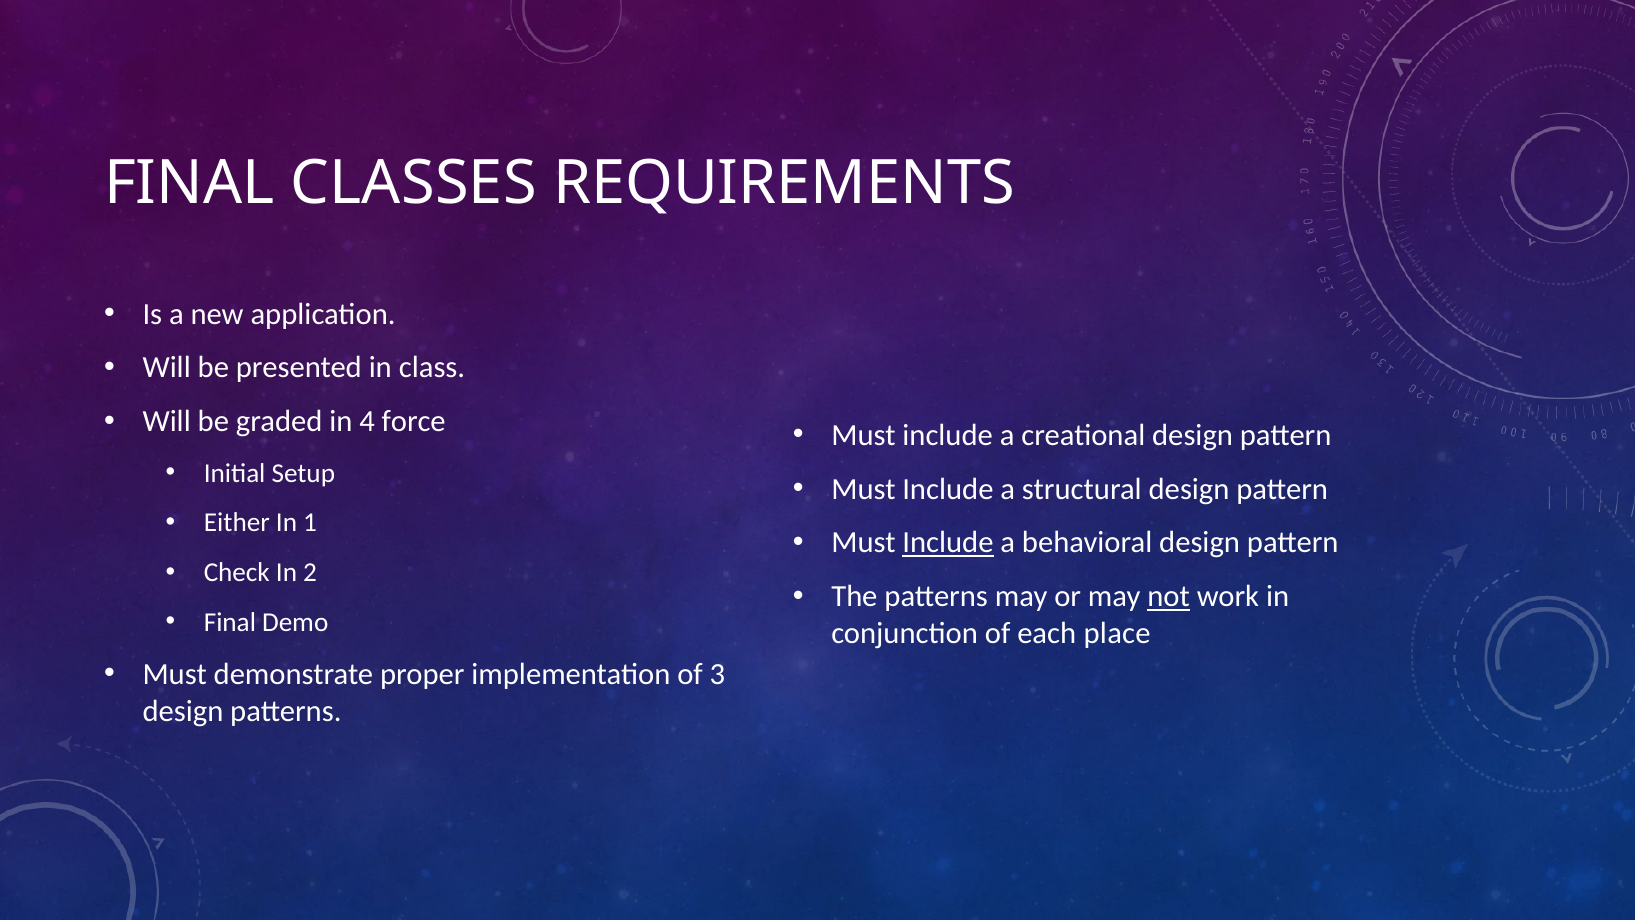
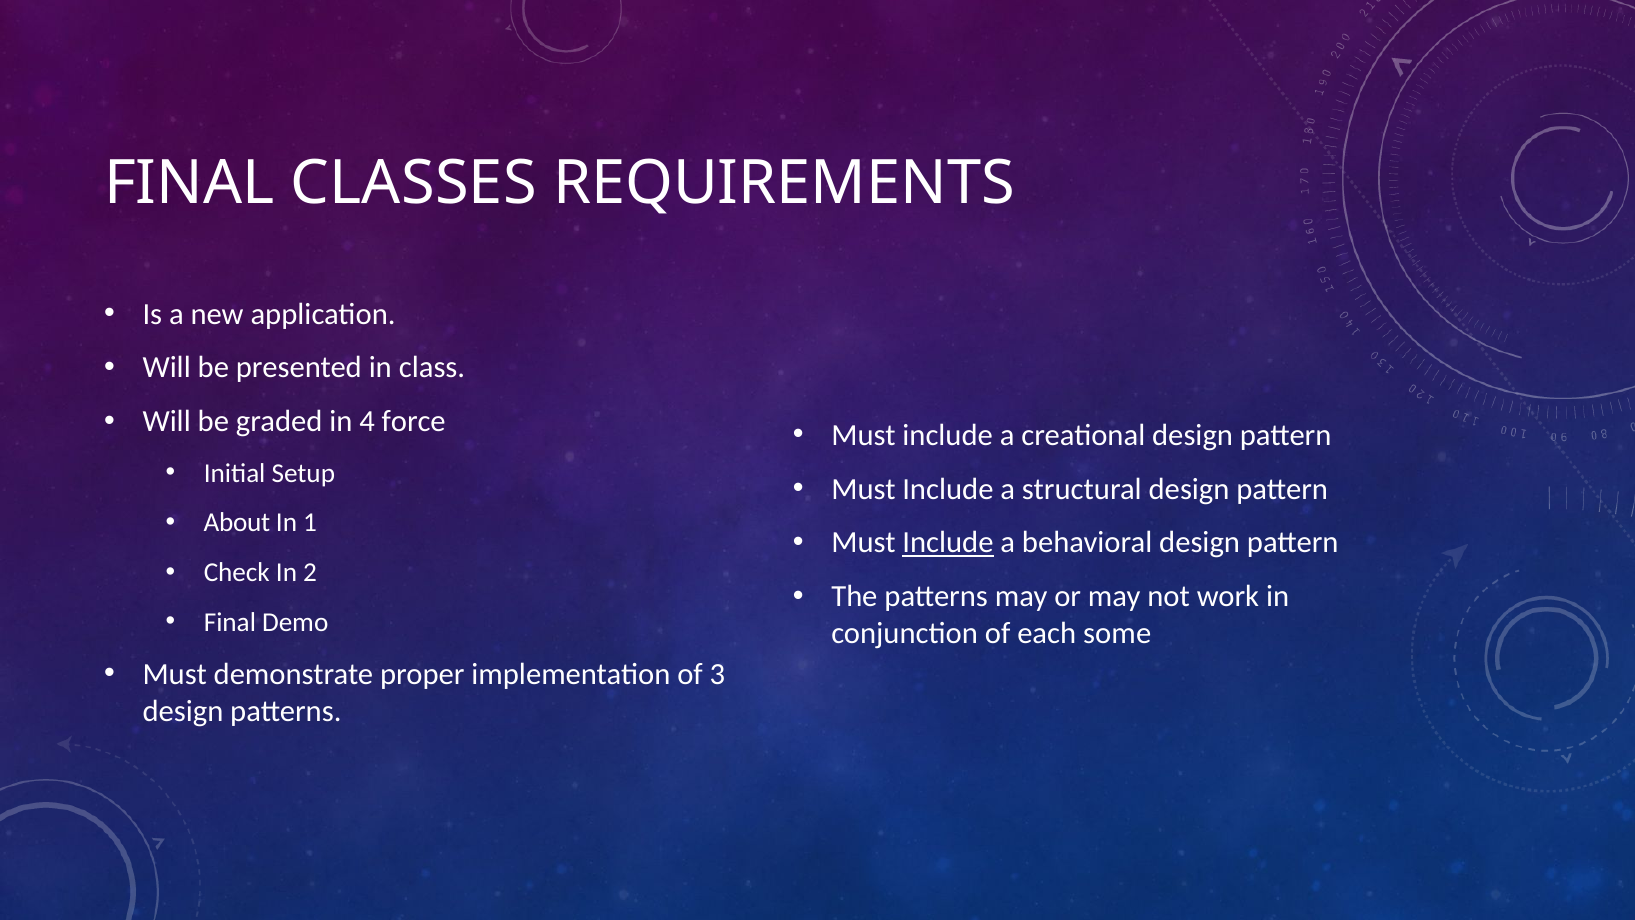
Either: Either -> About (237, 523)
not underline: present -> none (1169, 596)
place: place -> some (1117, 633)
